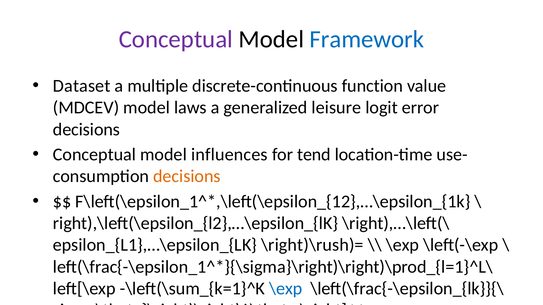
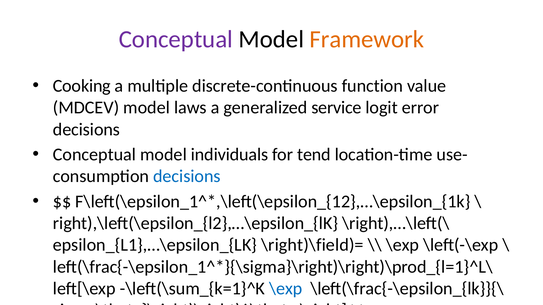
Framework colour: blue -> orange (367, 39)
Dataset: Dataset -> Cooking (82, 86)
leisure: leisure -> service (337, 108)
influences: influences -> individuals (230, 155)
decisions colour: orange -> blue (187, 177)
\right)\rush)=: \right)\rush)= -> \right)\field)= (312, 245)
